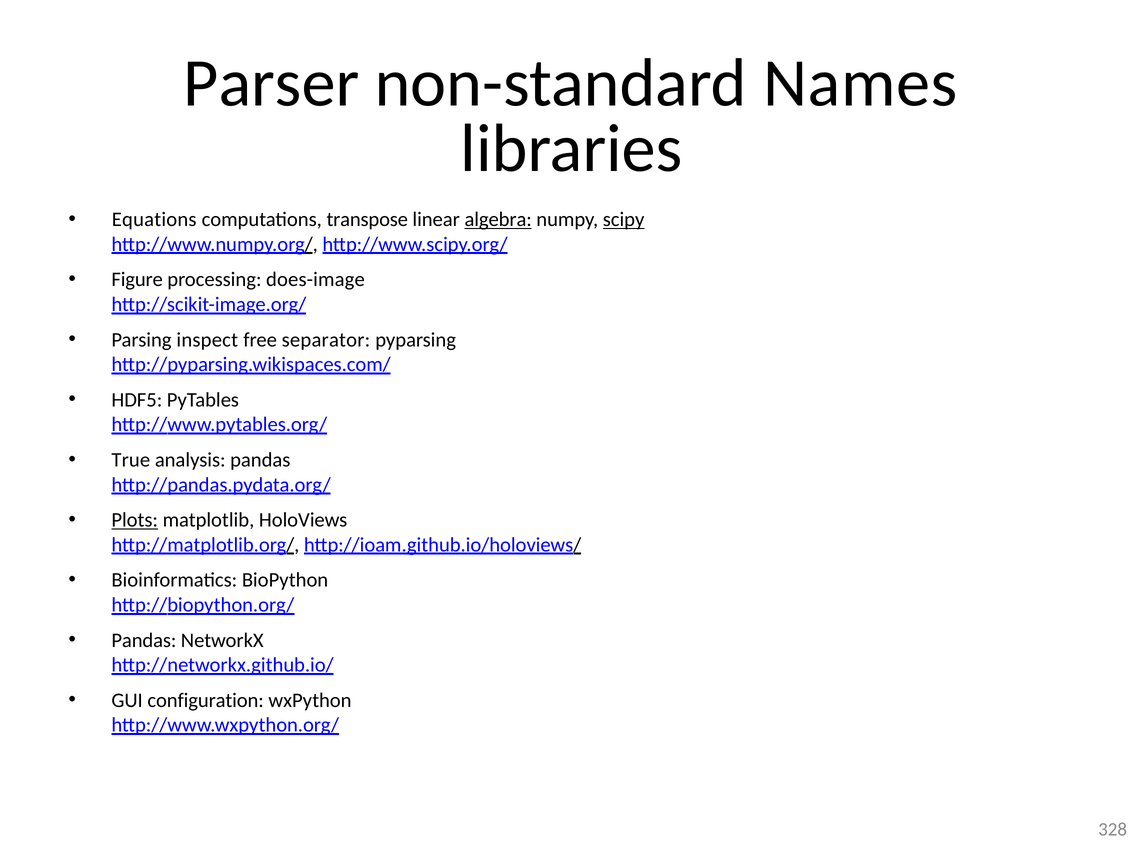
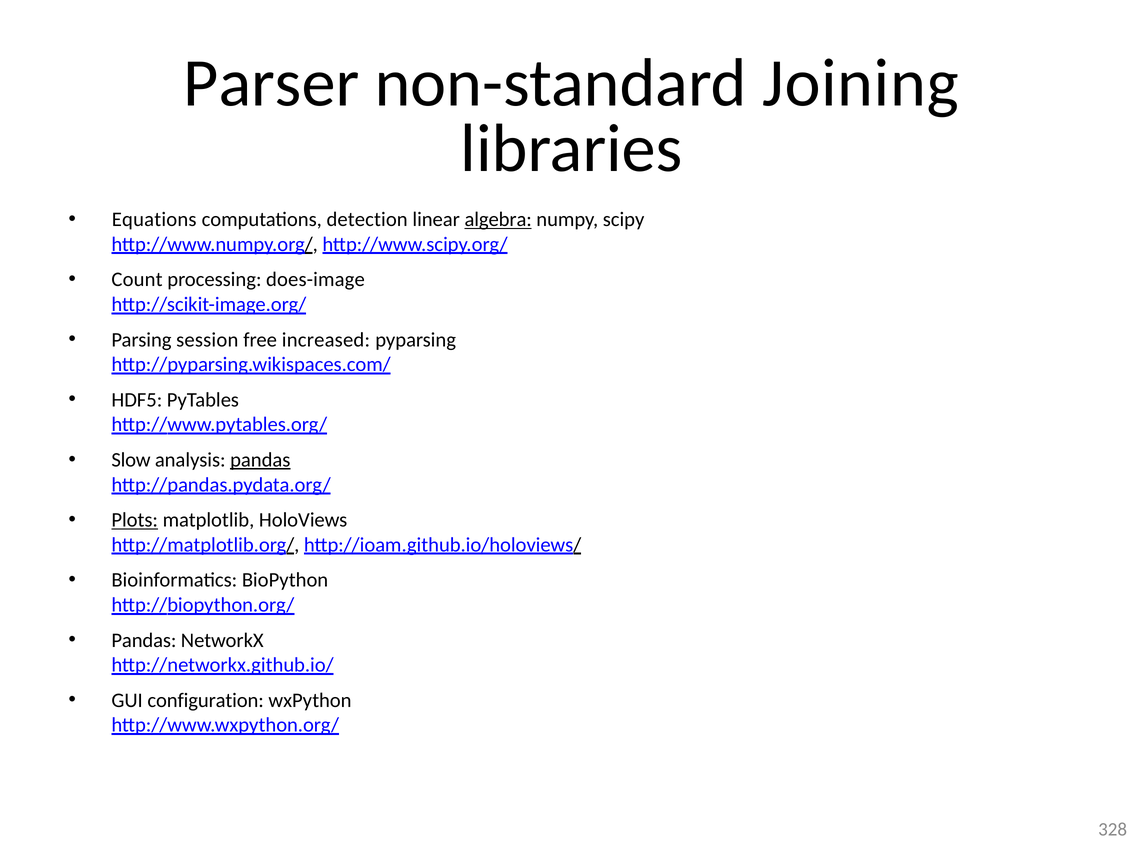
Names: Names -> Joining (860, 83)
transpose: transpose -> detection (367, 220)
scipy underline: present -> none (624, 220)
Figure: Figure -> Count (137, 280)
inspect: inspect -> session (207, 340)
separator: separator -> increased (326, 340)
True: True -> Slow (131, 460)
pandas underline: none -> present (260, 460)
